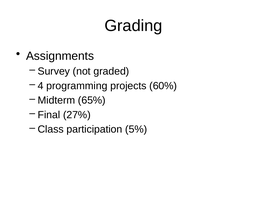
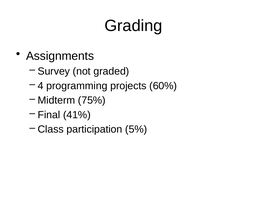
65%: 65% -> 75% (92, 100)
27%: 27% -> 41% (77, 115)
